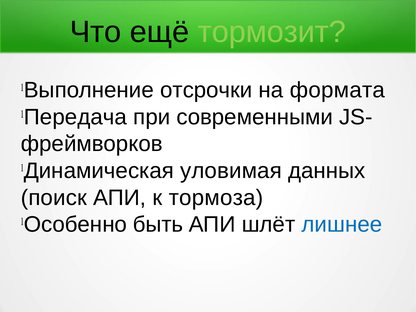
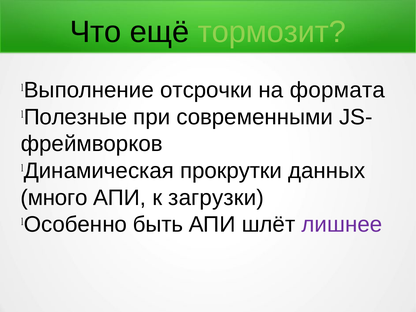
Передача: Передача -> Полезные (76, 117)
уловимая: уловимая -> прокрутки (231, 171)
поиск: поиск -> много (54, 198)
тормоза: тормоза -> загрузки (216, 198)
лишнее colour: blue -> purple (342, 224)
